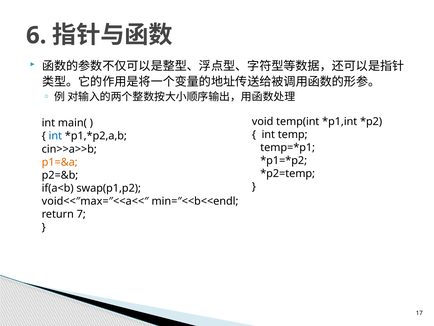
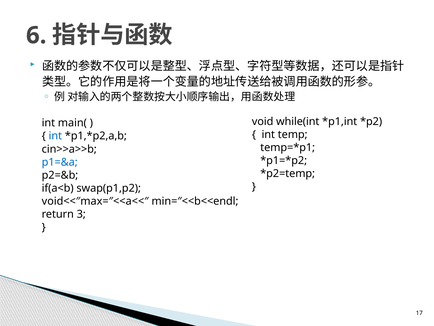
temp(int: temp(int -> while(int (298, 121)
p1=&a colour: orange -> blue (60, 162)
7: 7 -> 3 (81, 214)
